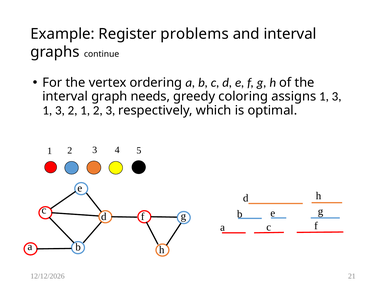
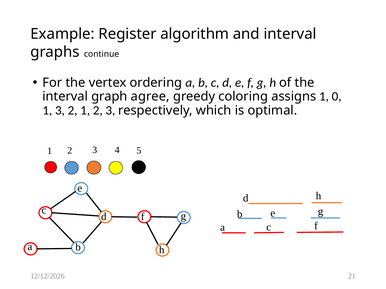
problems: problems -> algorithm (195, 34)
needs: needs -> agree (150, 97)
assigns 1 3: 3 -> 0 (337, 97)
